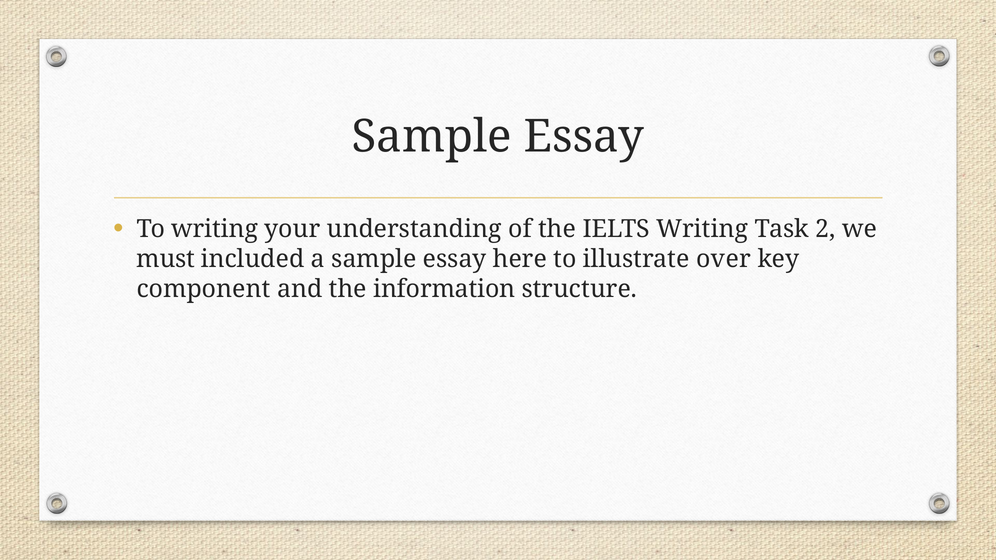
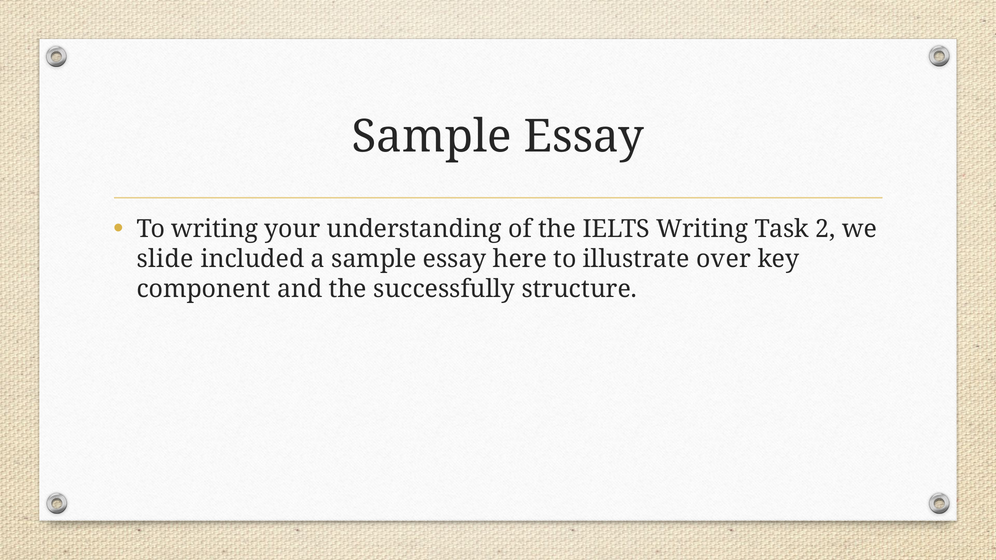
must: must -> slide (165, 259)
information: information -> successfully (444, 289)
